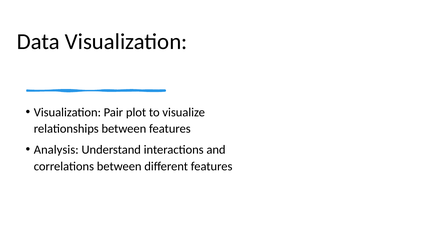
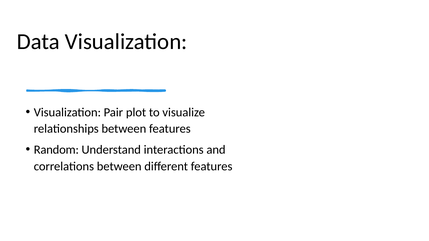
Analysis: Analysis -> Random (56, 150)
